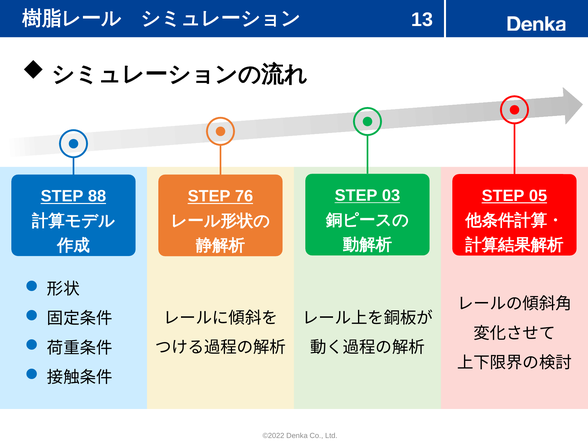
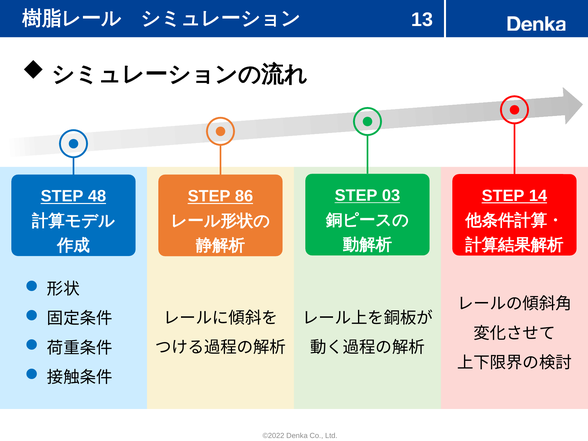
05: 05 -> 14 (538, 196)
88: 88 -> 48 (97, 196)
76: 76 -> 86 (244, 196)
